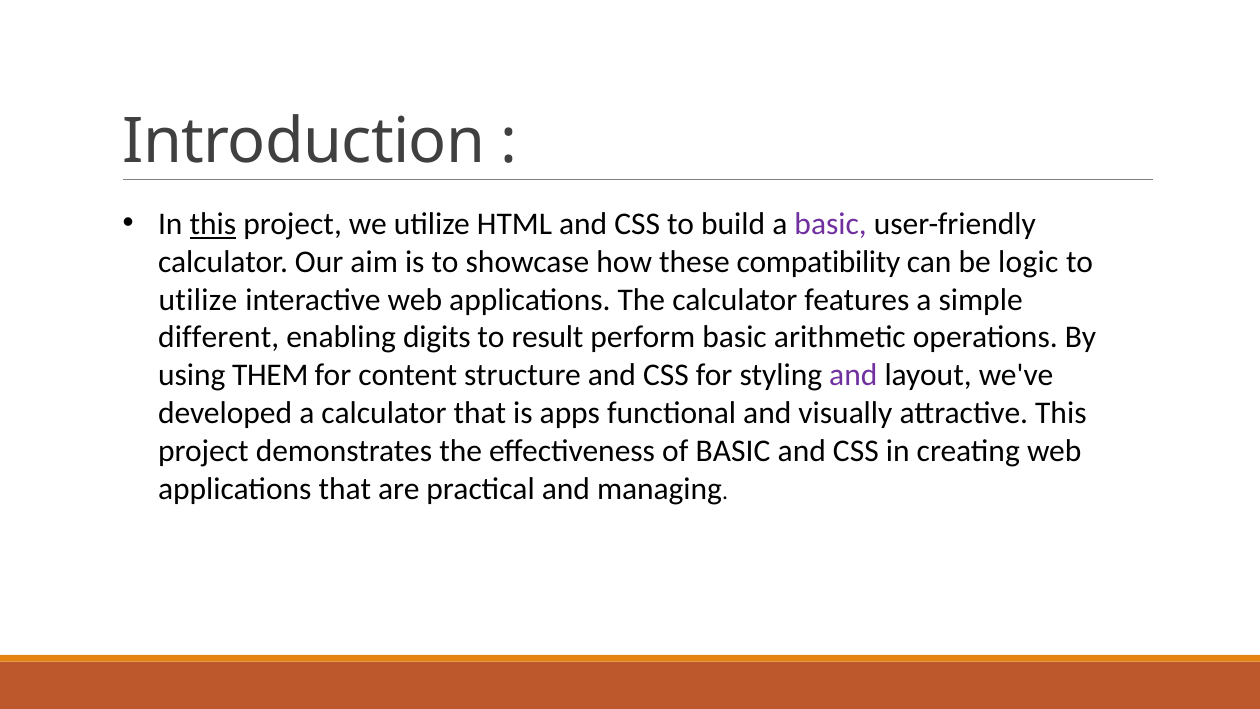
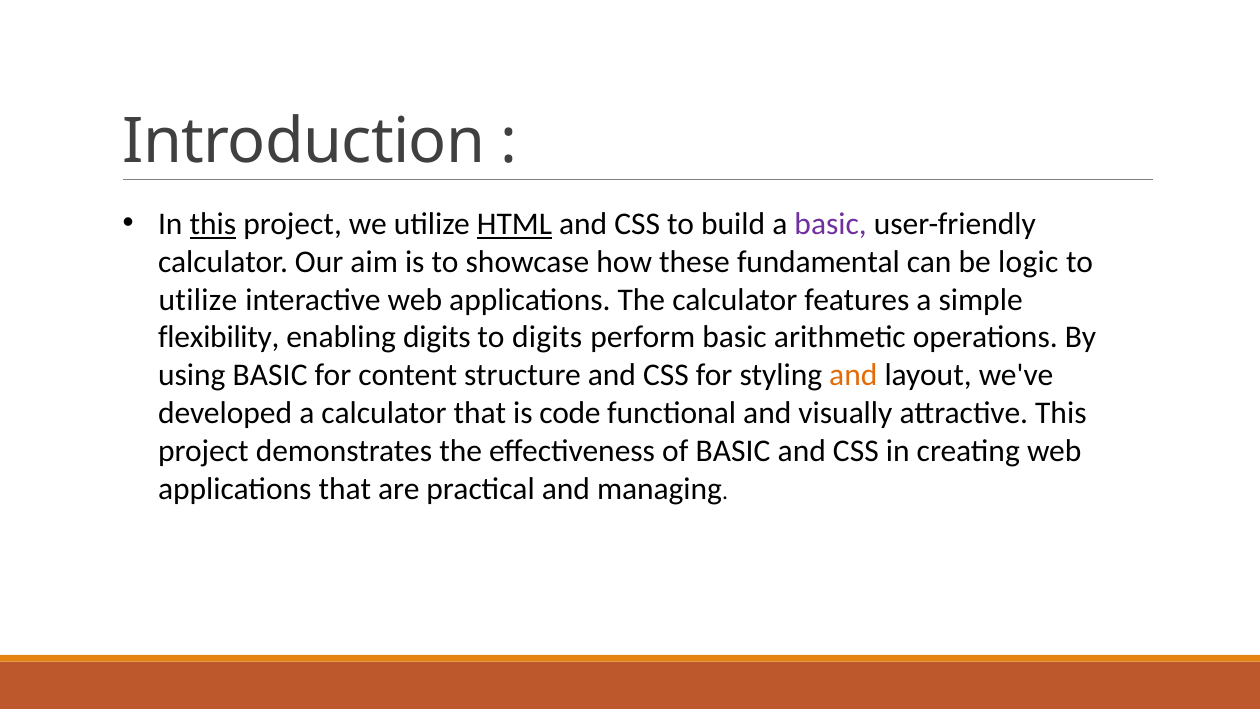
HTML underline: none -> present (514, 224)
compatibility: compatibility -> fundamental (818, 262)
different: different -> flexibility (219, 337)
to result: result -> digits (547, 337)
using THEM: THEM -> BASIC (270, 375)
and colour: purple -> orange (853, 375)
apps: apps -> code (570, 413)
